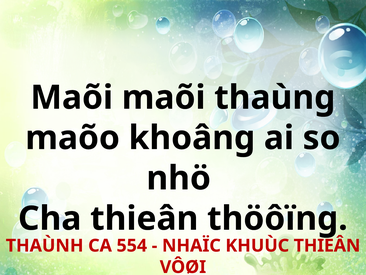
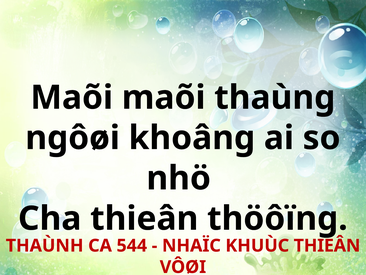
maõo: maõo -> ngôøi (73, 138)
554: 554 -> 544 (132, 245)
